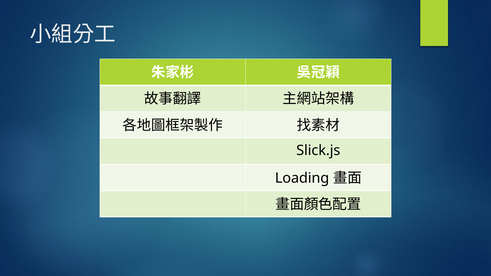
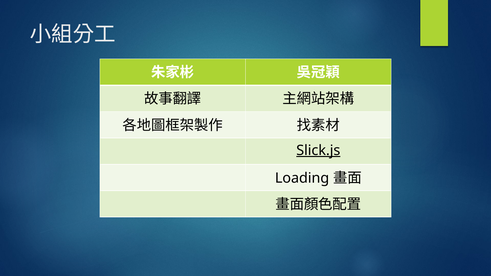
Slick.js underline: none -> present (318, 150)
